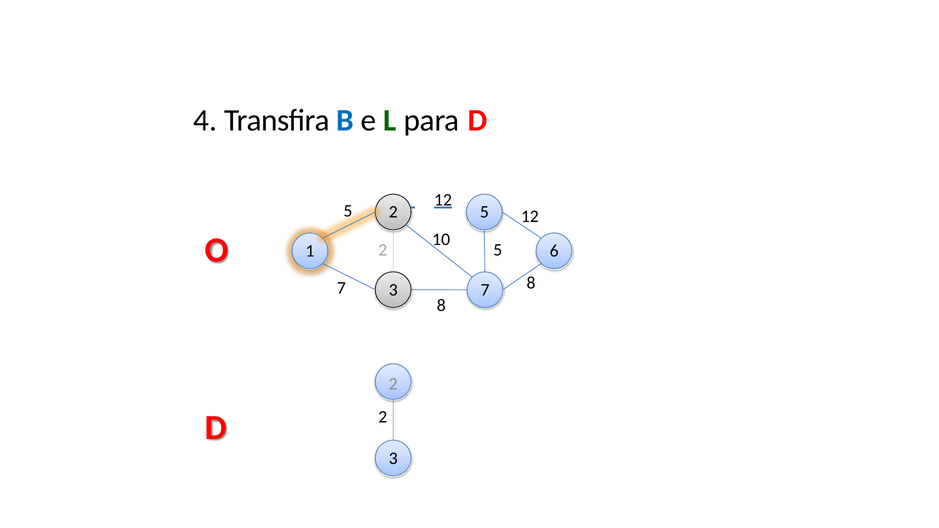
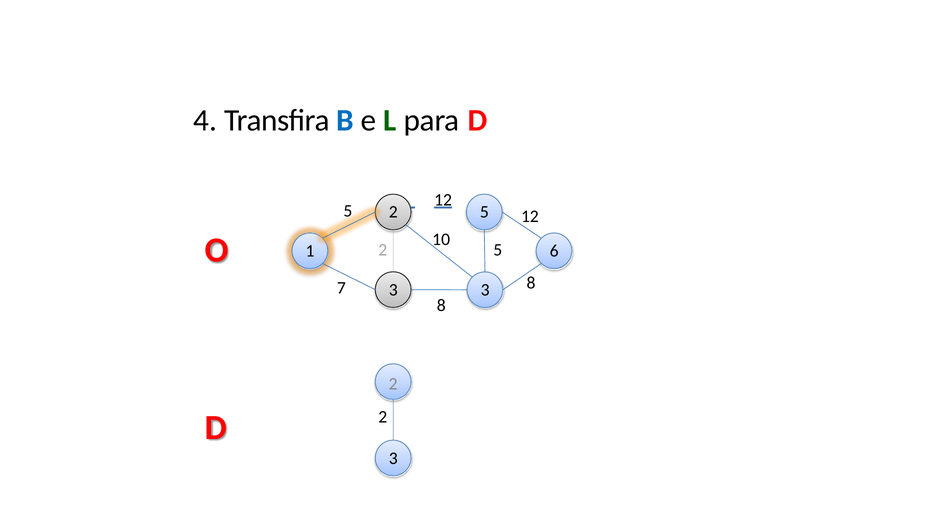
3 7: 7 -> 3 (485, 290)
